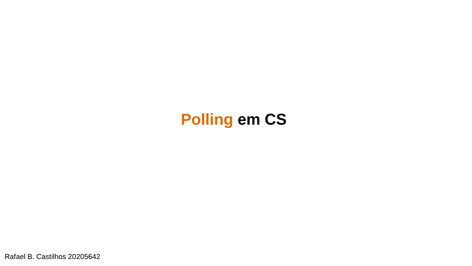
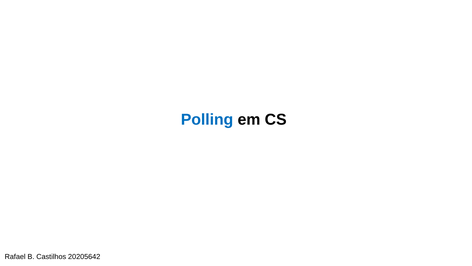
Polling colour: orange -> blue (207, 119)
